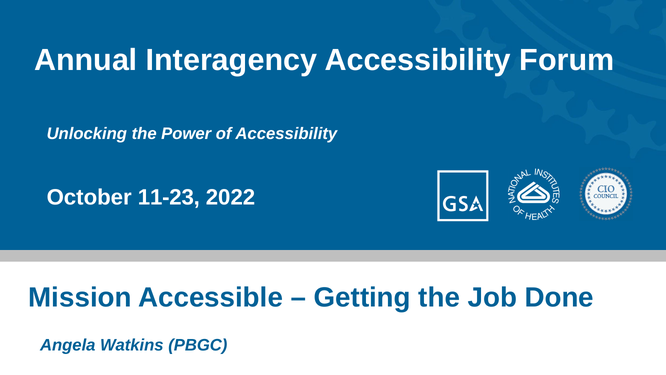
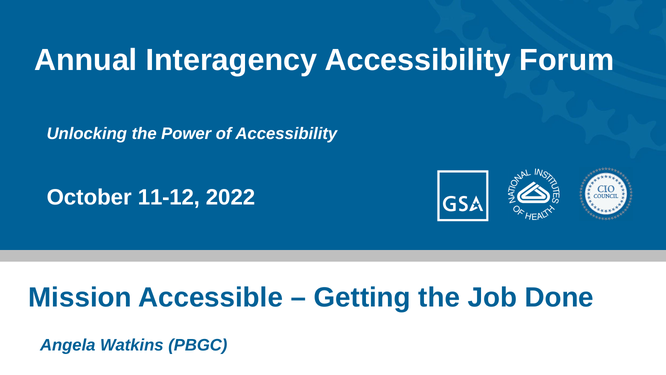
11-23: 11-23 -> 11-12 (169, 197)
